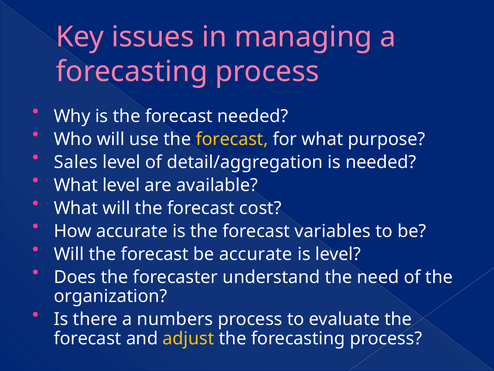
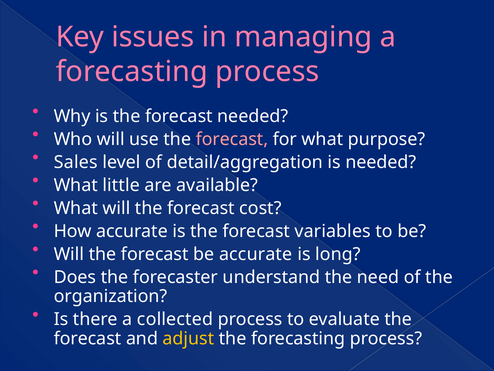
forecast colour: yellow -> pink (232, 139)
What level: level -> little (121, 185)
is level: level -> long (338, 254)
numbers: numbers -> collected (175, 319)
